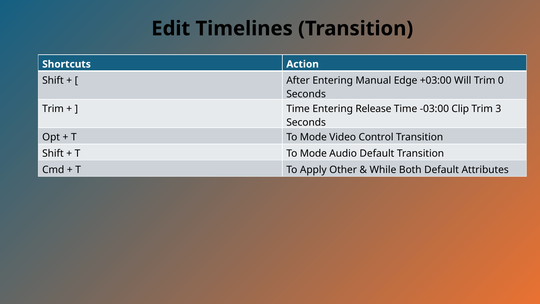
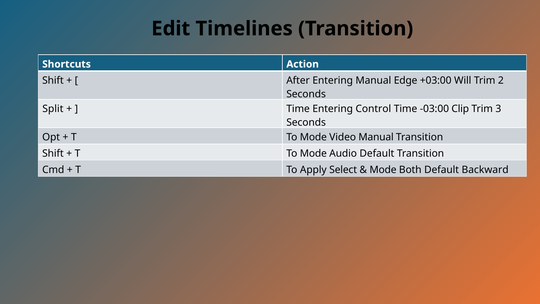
0: 0 -> 2 (501, 80)
Trim: Trim -> Split (53, 109)
Release: Release -> Control (373, 109)
Video Control: Control -> Manual (376, 137)
Other: Other -> Select (343, 170)
While: While -> Mode (383, 170)
Attributes: Attributes -> Backward (485, 170)
